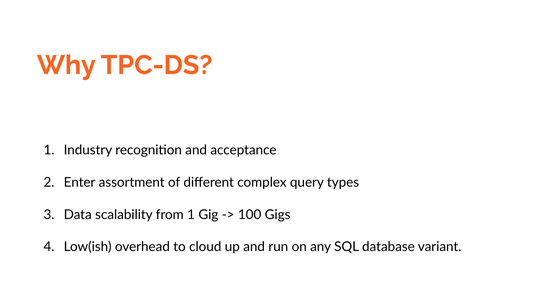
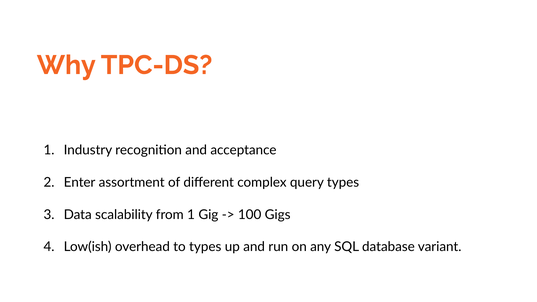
to cloud: cloud -> types (205, 247)
